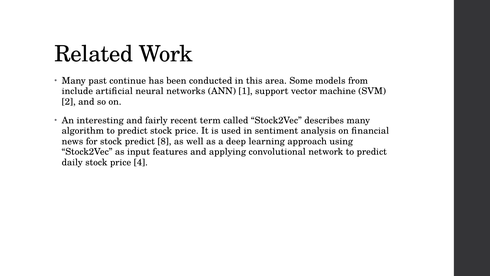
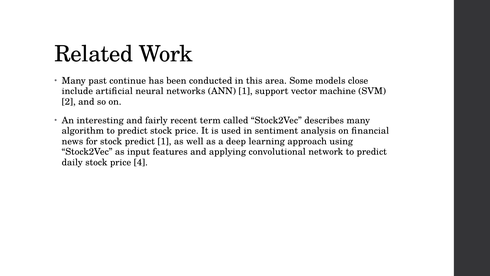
from: from -> close (358, 81)
predict 8: 8 -> 1 (164, 141)
